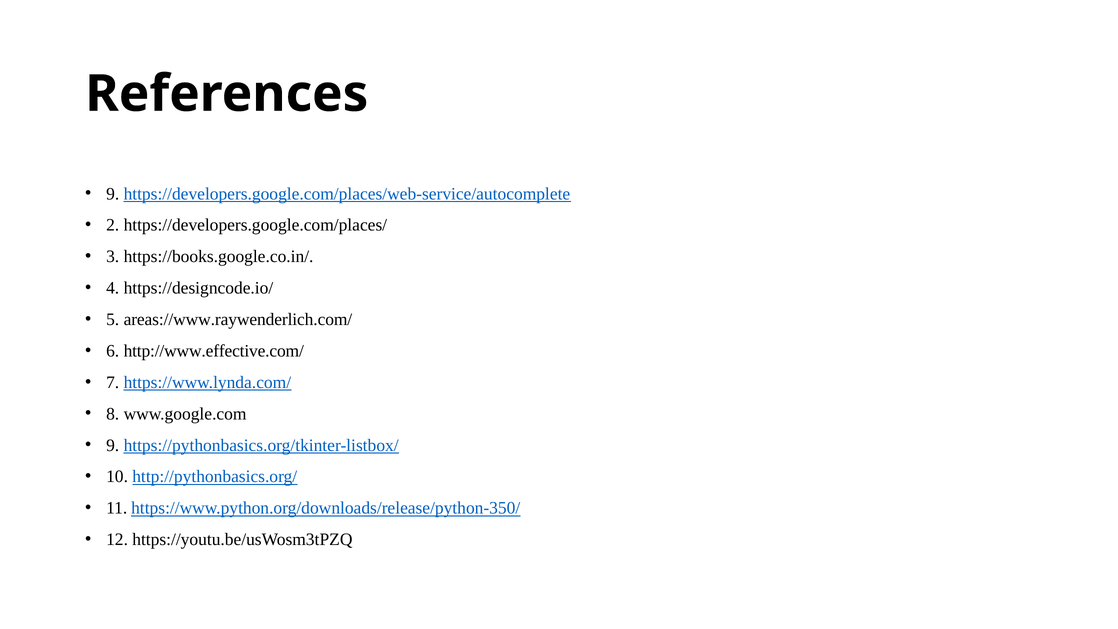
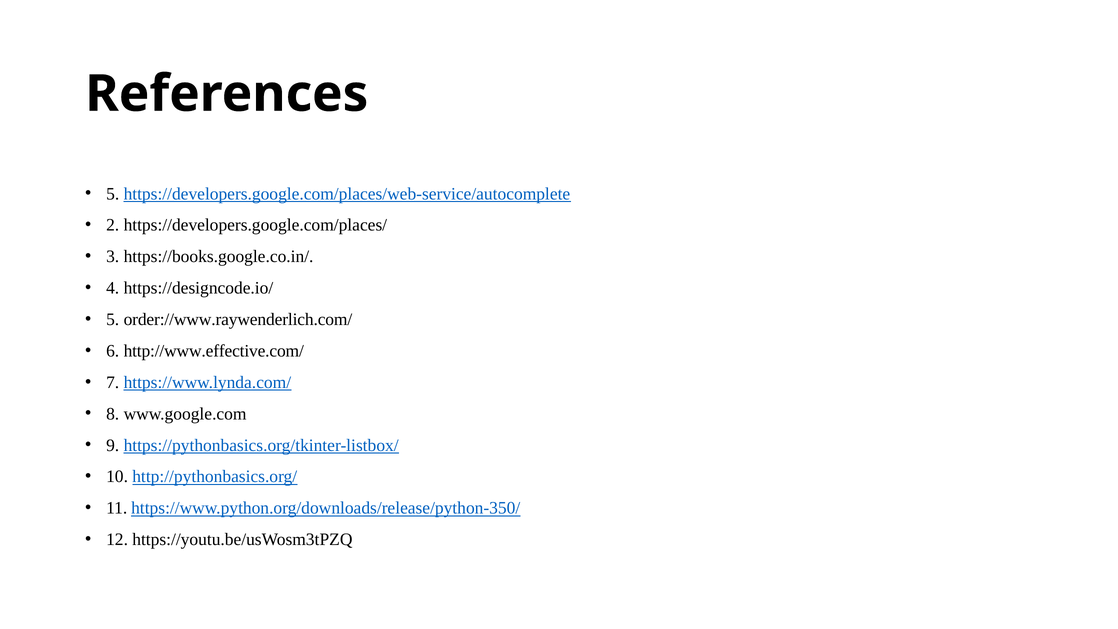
9: 9 -> 5 (113, 194)
areas://www.raywenderlich.com/: areas://www.raywenderlich.com/ -> order://www.raywenderlich.com/ (238, 319)
